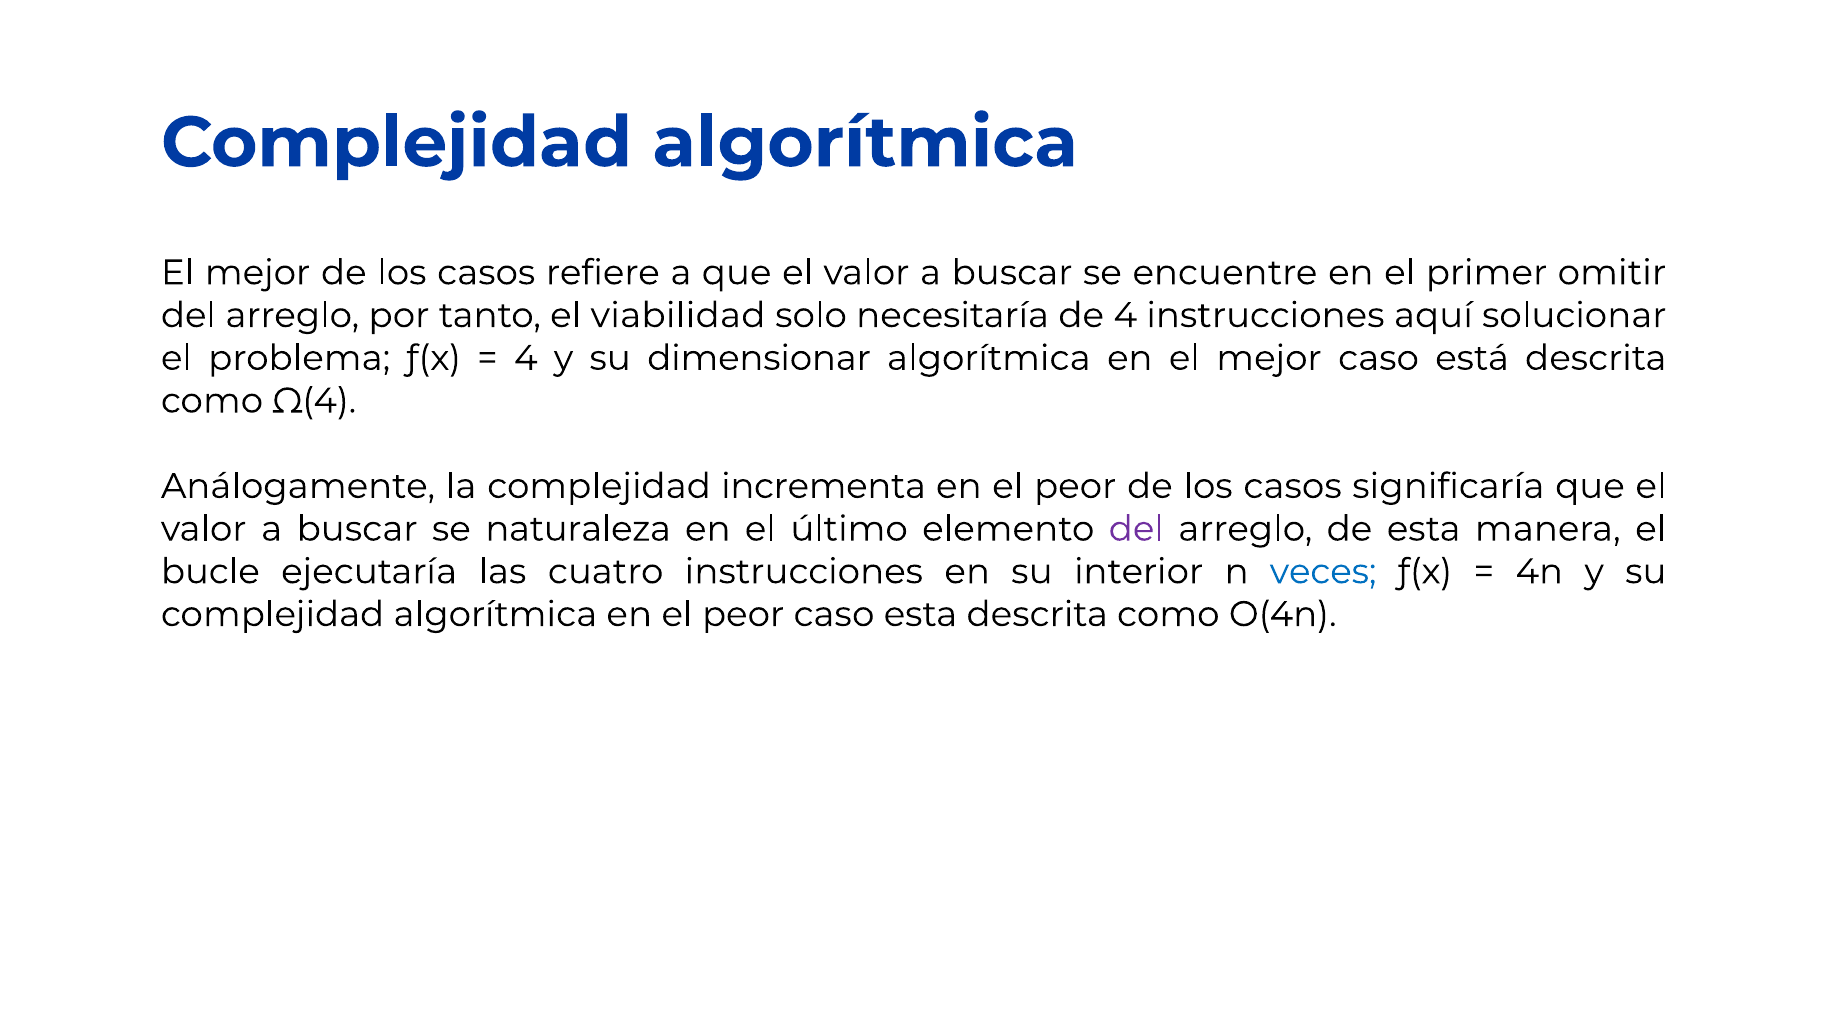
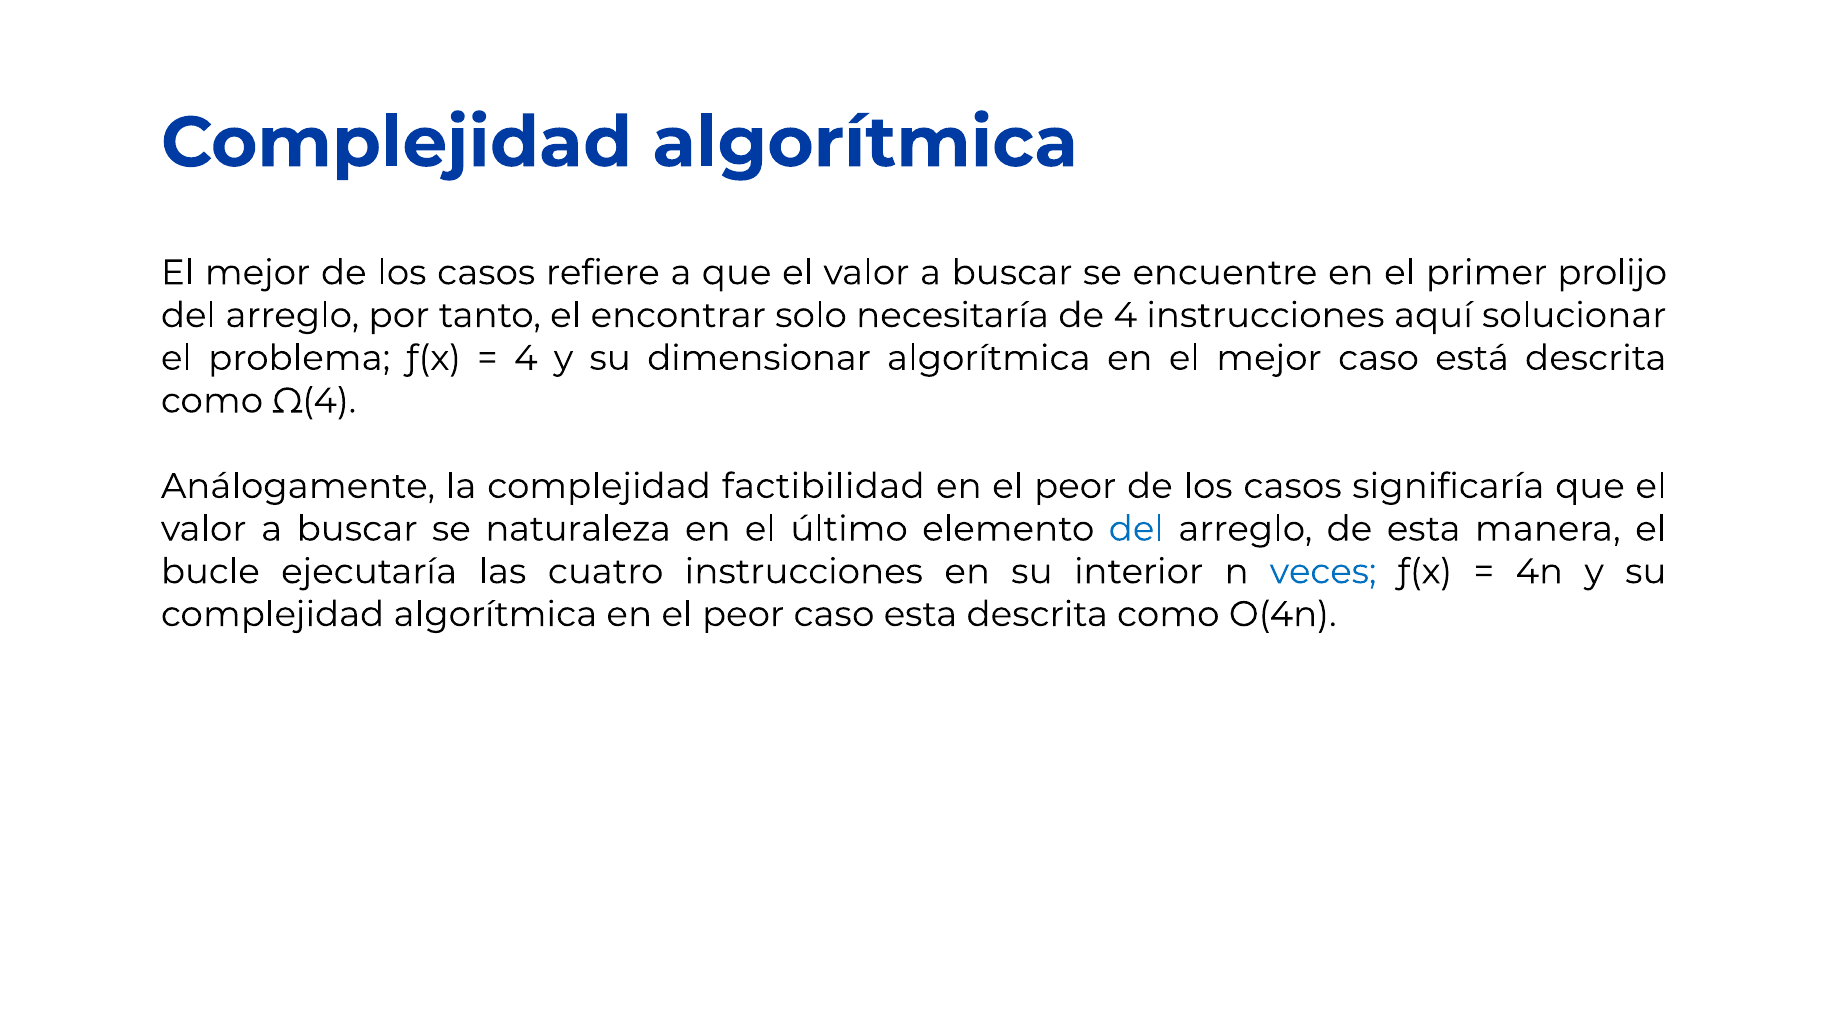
omitir: omitir -> prolijo (1612, 273)
viabilidad: viabilidad -> encontrar (678, 315)
incrementa: incrementa -> factibilidad (823, 486)
del colour: purple -> blue (1136, 529)
